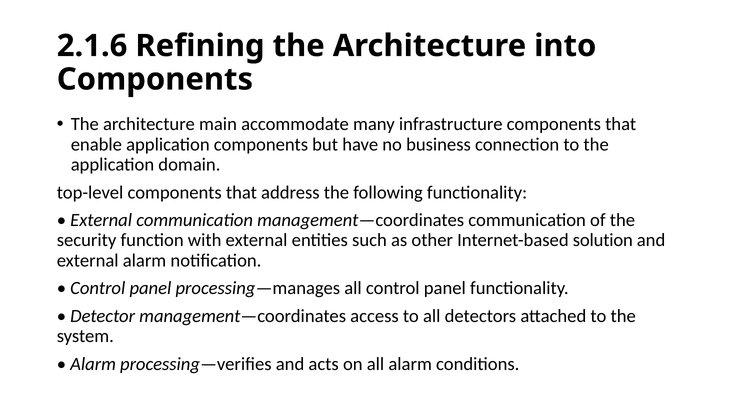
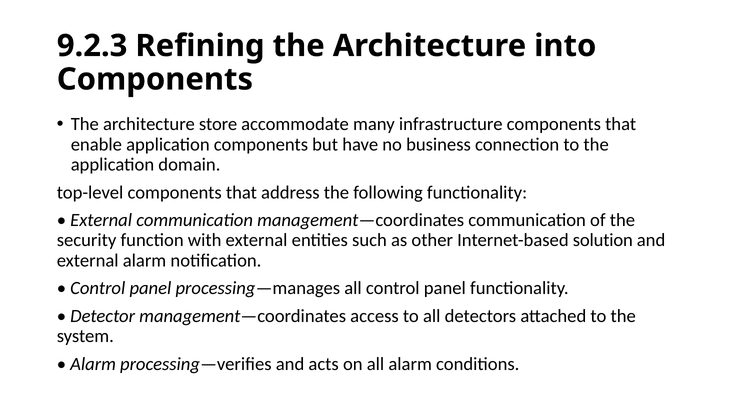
2.1.6: 2.1.6 -> 9.2.3 (92, 46)
main: main -> store (218, 124)
